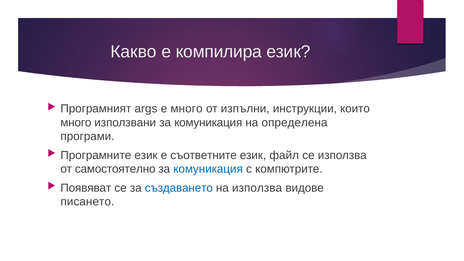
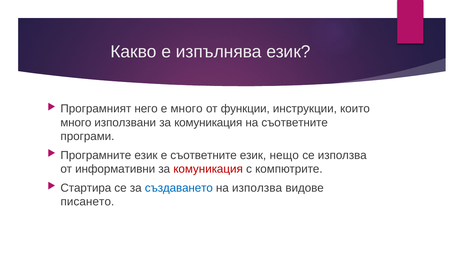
компилира: компилира -> изпълнява (219, 52)
args: args -> него (146, 109)
изпълни: изпълни -> функции (245, 109)
на определена: определена -> съответните (295, 123)
файл: файл -> нещо (284, 155)
самостоятелно: самостоятелно -> информативни (115, 169)
комуникация colour: blue -> red (208, 169)
Появяват: Появяват -> Стартира (86, 188)
